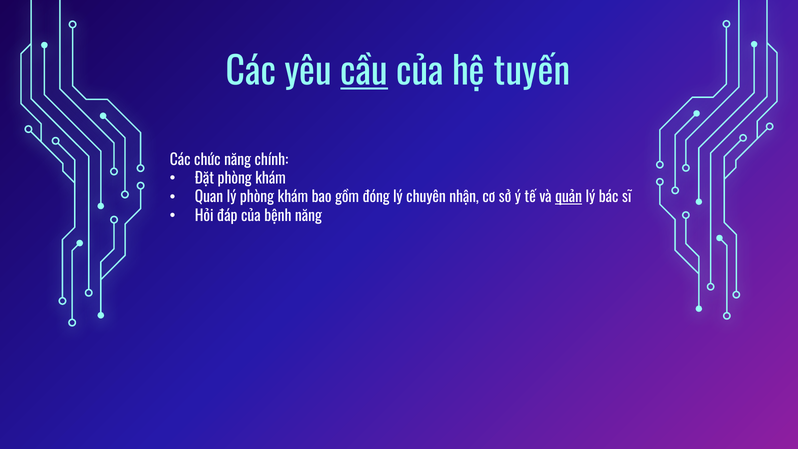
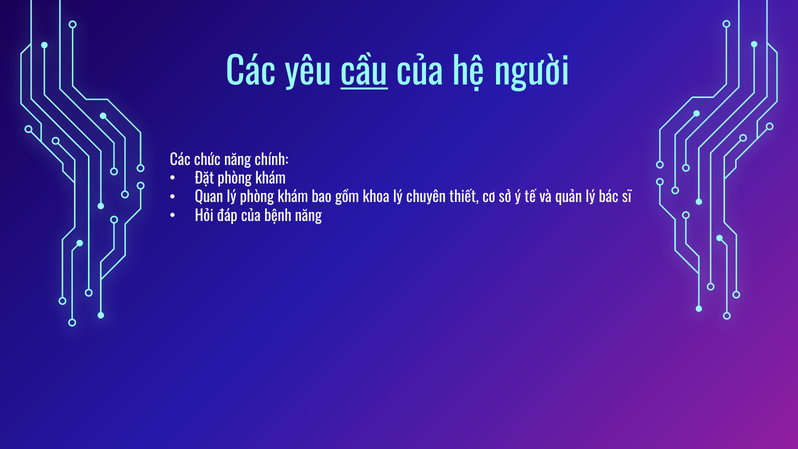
tuyến: tuyến -> người (532, 72)
đóng: đóng -> khoa (376, 197)
nhận: nhận -> thiết (464, 197)
quản underline: present -> none (569, 197)
